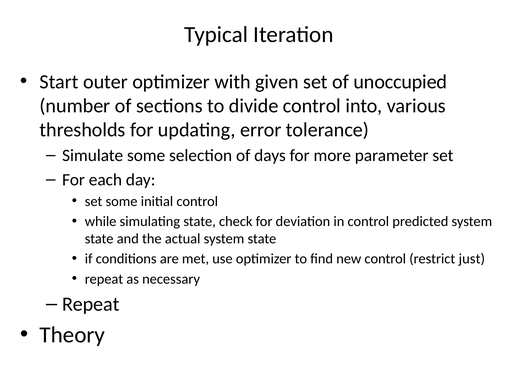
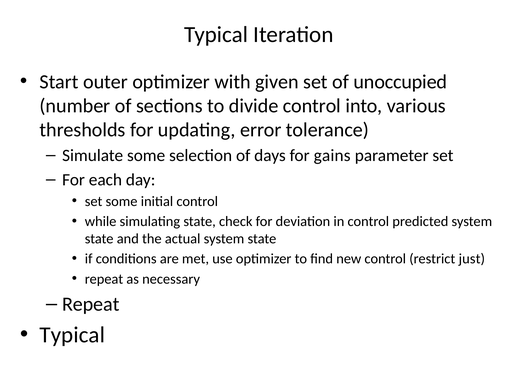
more: more -> gains (332, 156)
Theory: Theory -> Typical (72, 335)
